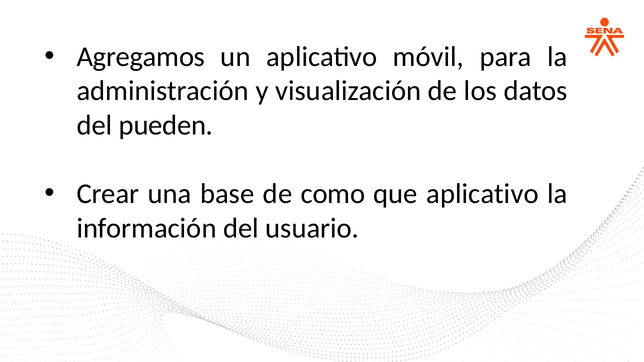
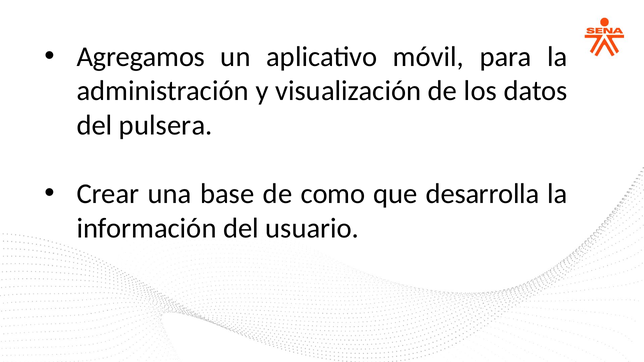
pueden: pueden -> pulsera (166, 125)
que aplicativo: aplicativo -> desarrolla (483, 194)
